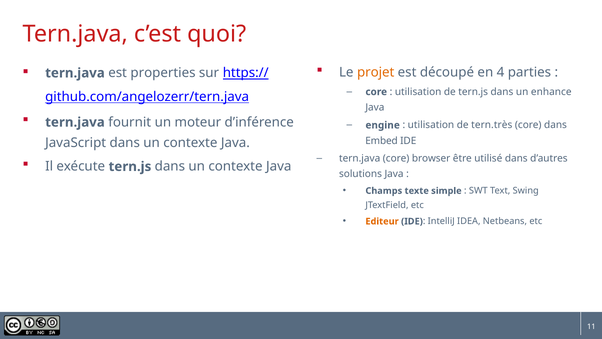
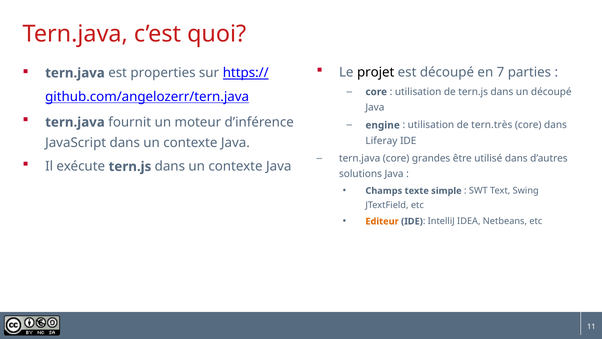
projet colour: orange -> black (376, 72)
4: 4 -> 7 (501, 72)
un enhance: enhance -> découpé (551, 92)
Embed: Embed -> Liferay (381, 141)
browser: browser -> grandes (431, 158)
